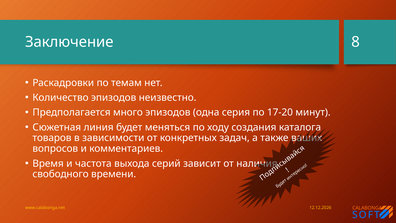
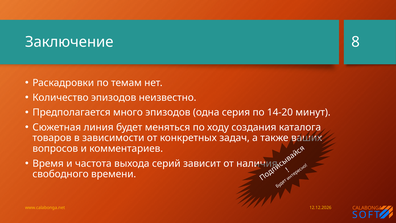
17-20: 17-20 -> 14-20 (280, 112)
